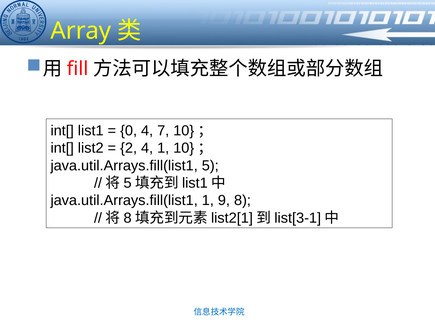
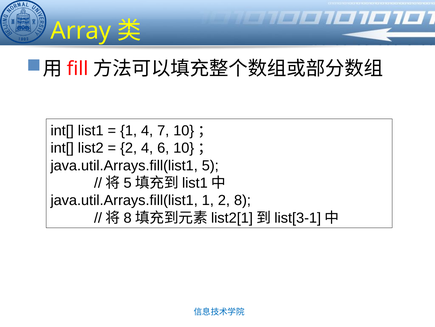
0: 0 -> 1 (129, 130)
4 1: 1 -> 6 (163, 148)
1 9: 9 -> 2 (224, 200)
